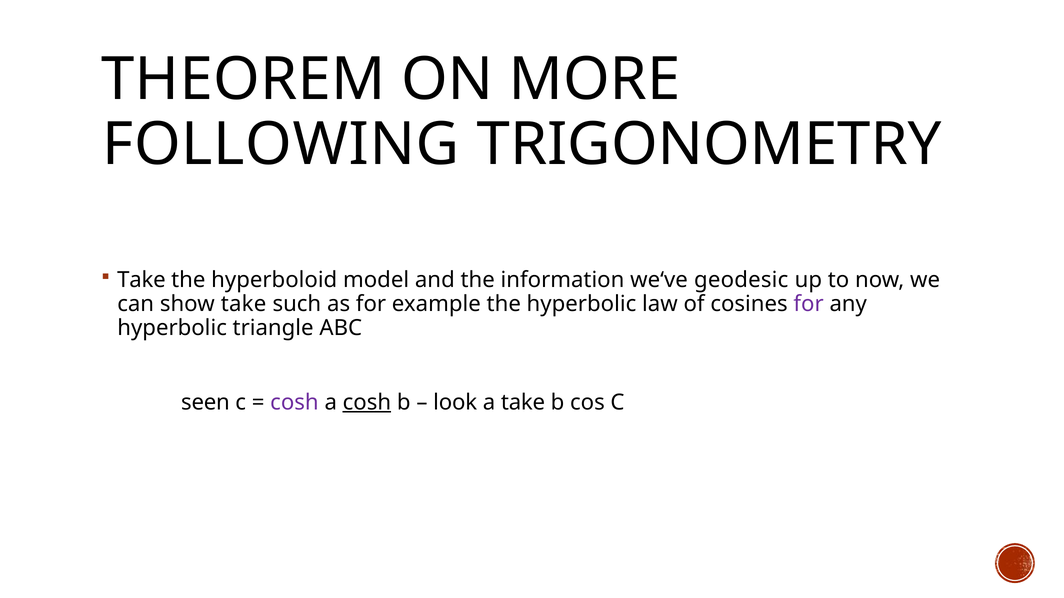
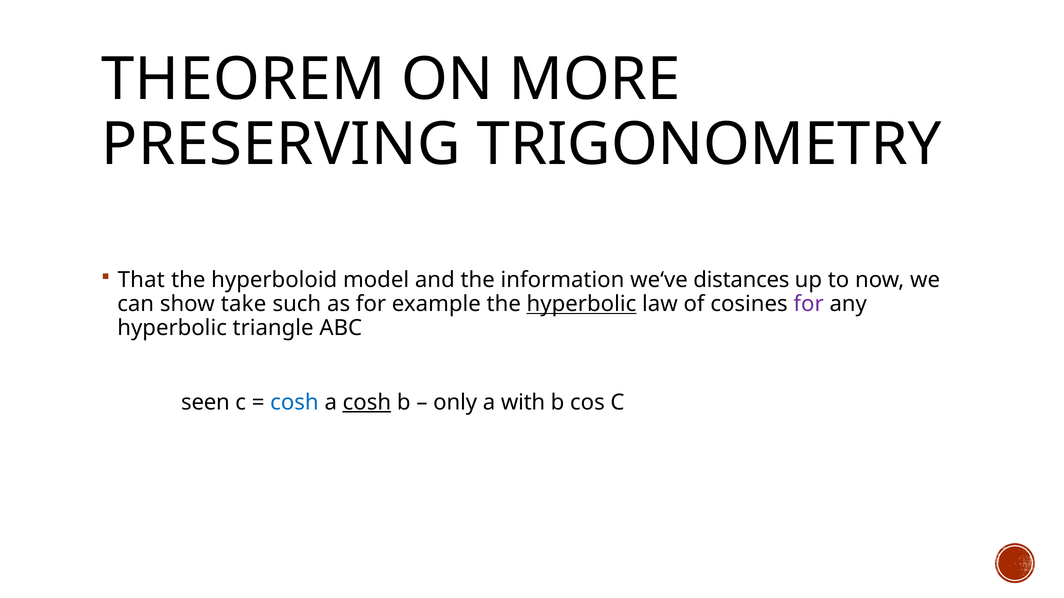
FOLLOWING: FOLLOWING -> PRESERVING (281, 144)
Take: Take -> That (141, 280)
geodesic: geodesic -> distances (741, 280)
hyperbolic underline: none -> present (581, 304)
cosh colour: purple -> blue (294, 403)
look: look -> only (455, 403)
a take: take -> with (523, 403)
